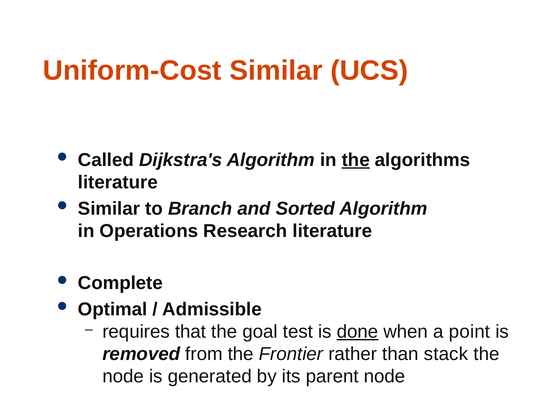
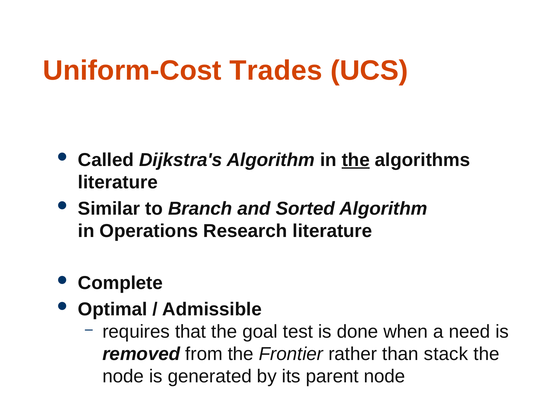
Uniform-Cost Similar: Similar -> Trades (276, 71)
done underline: present -> none (358, 332)
point: point -> need (470, 332)
